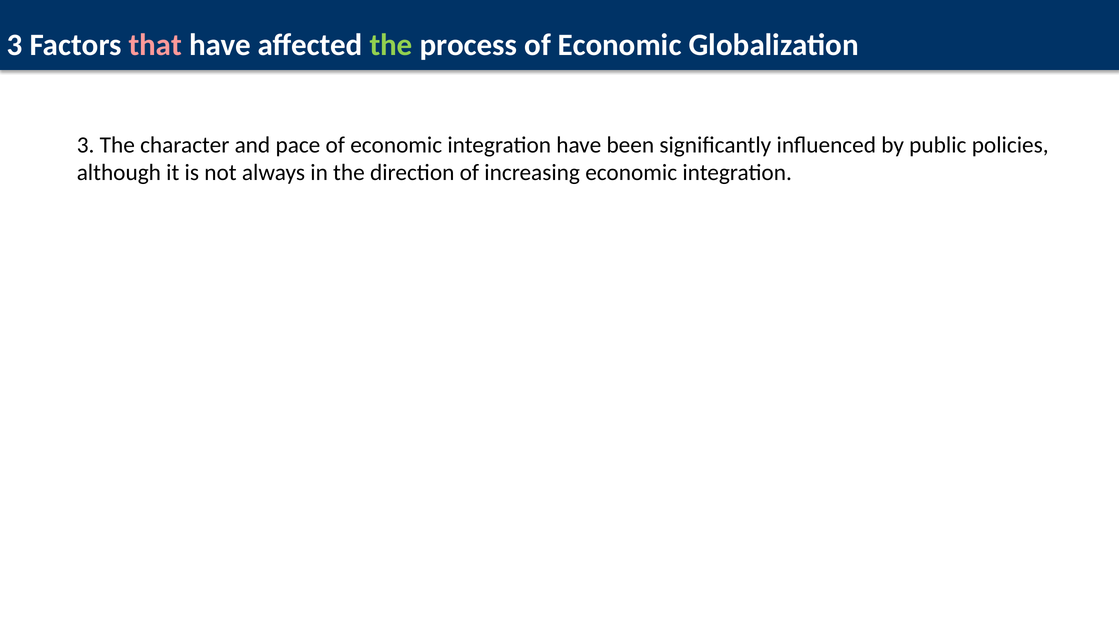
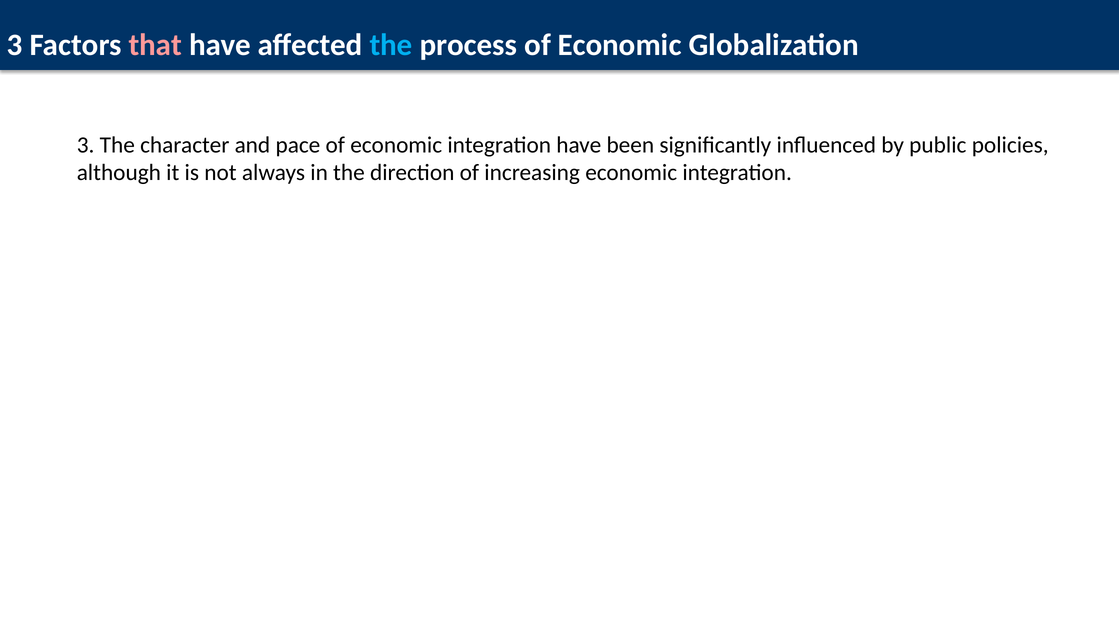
the colour: light green -> light blue (391, 45)
